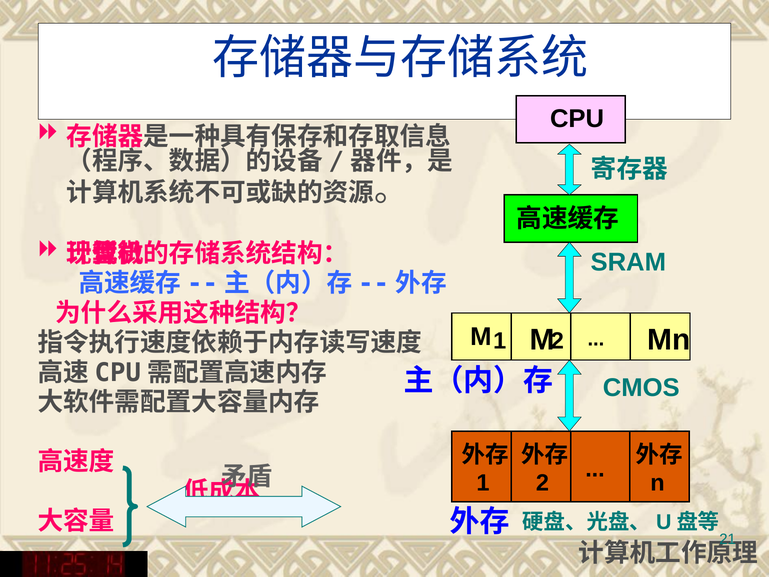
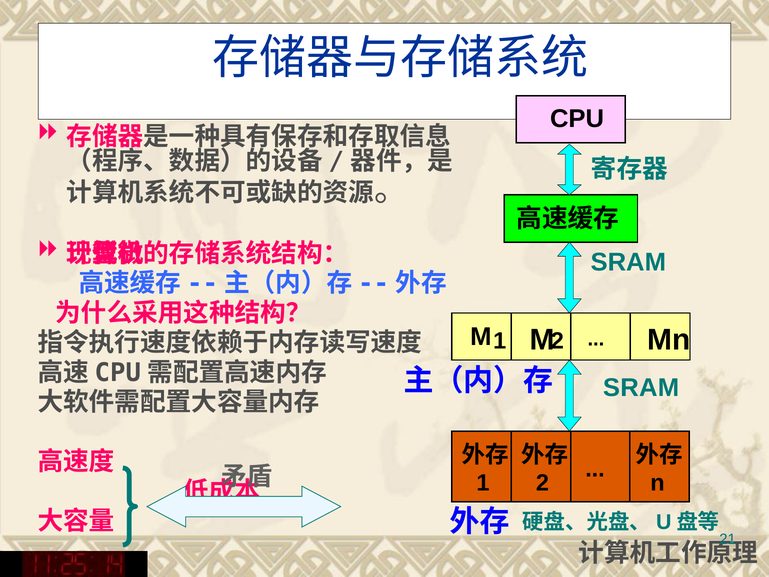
CMOS: CMOS -> SRAM (641, 388)
